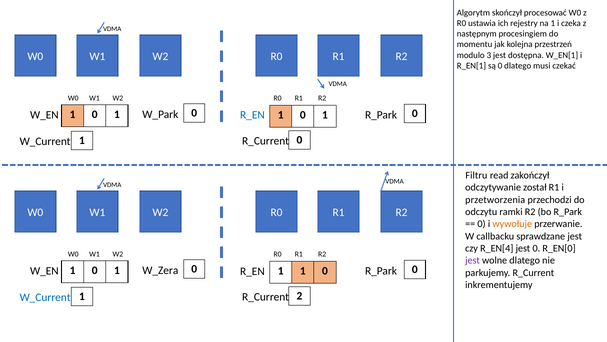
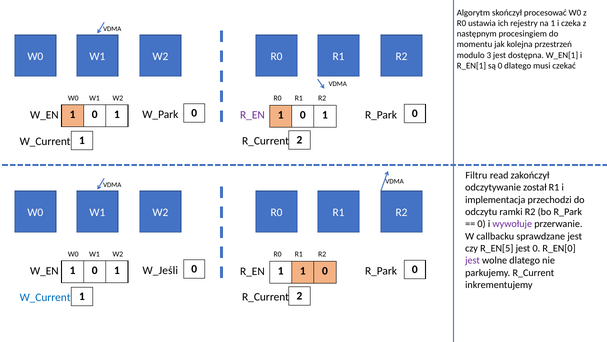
R_EN colour: blue -> purple (252, 115)
0: 0 -> 2 (299, 140)
przetworzenia: przetworzenia -> implementacja (495, 199)
wywołuje colour: orange -> purple (512, 224)
R_EN[4: R_EN[4 -> R_EN[5 (497, 248)
W_Zera: W_Zera -> W_Jeśli (160, 270)
